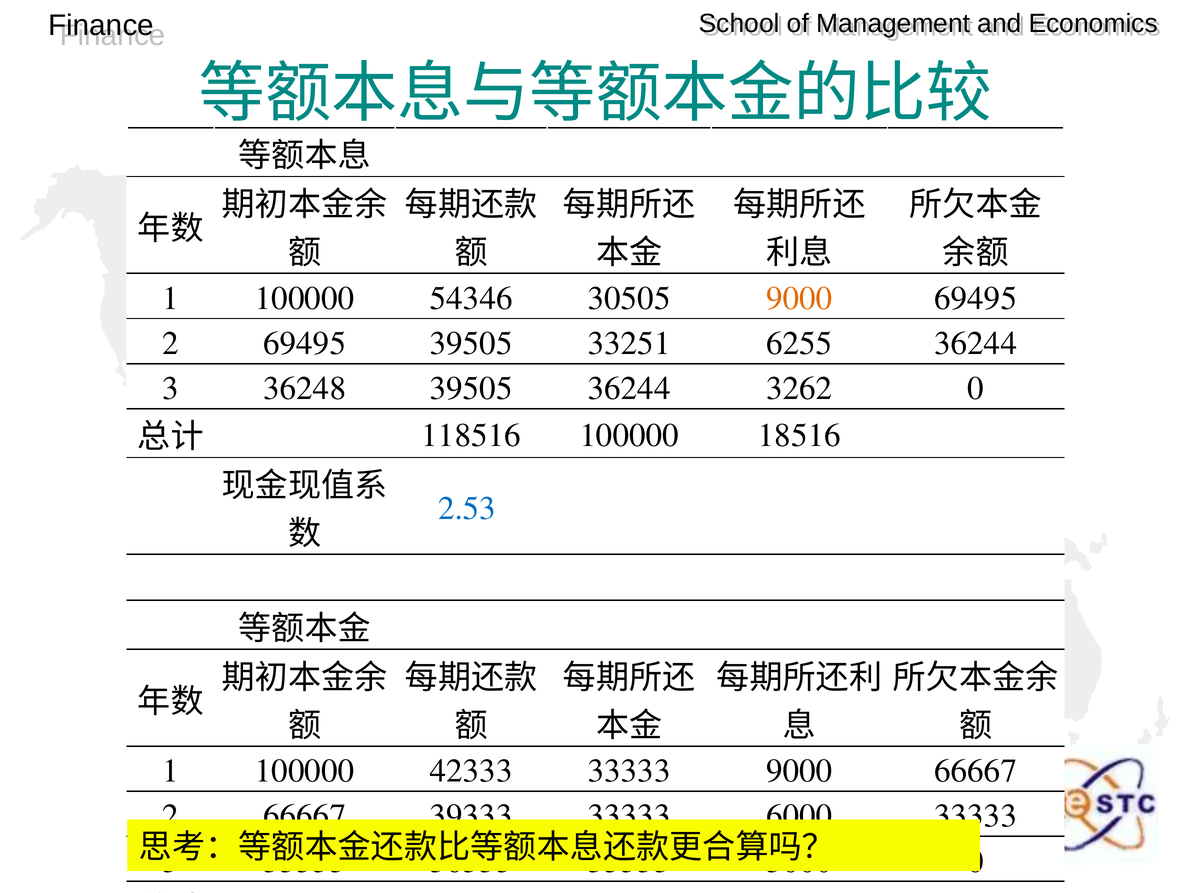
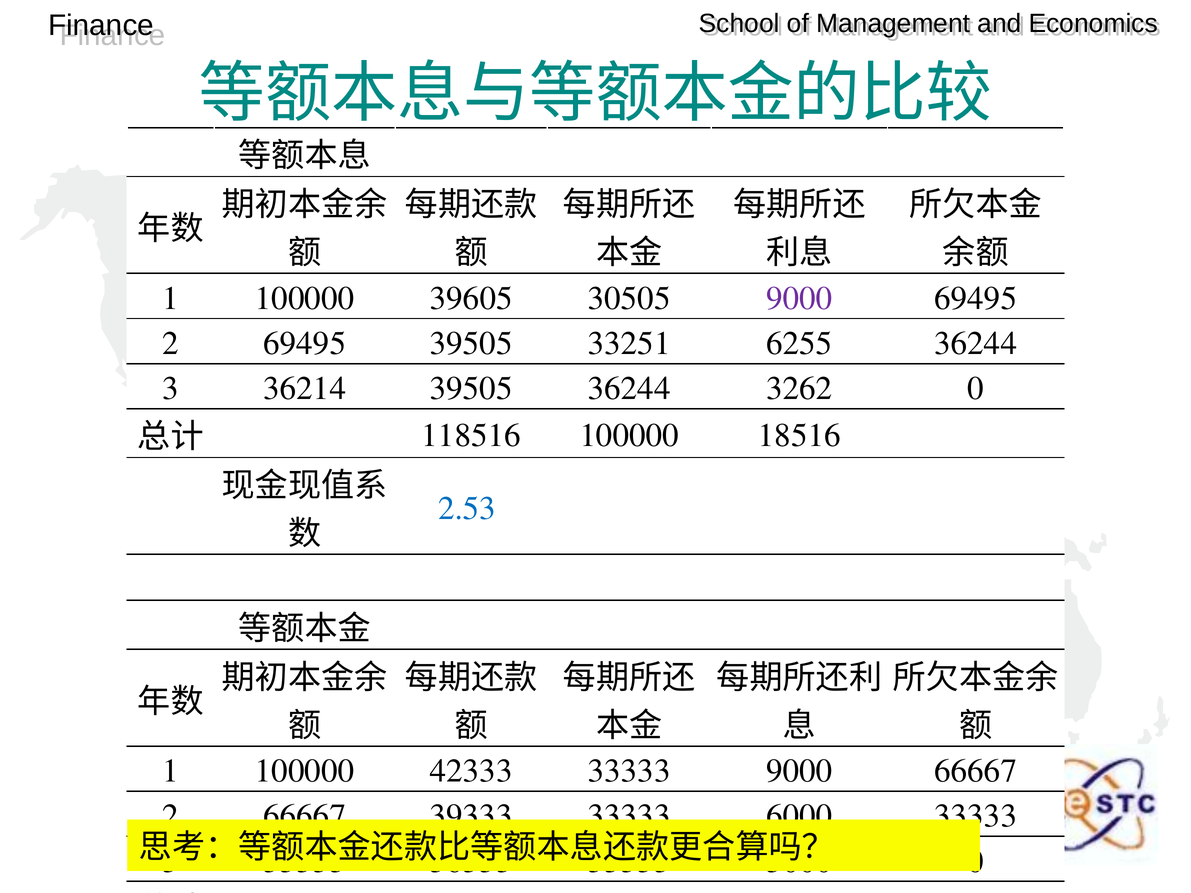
54346: 54346 -> 39605 (471, 298)
9000 colour: orange -> purple (799, 298)
36248: 36248 -> 36214 (305, 388)
